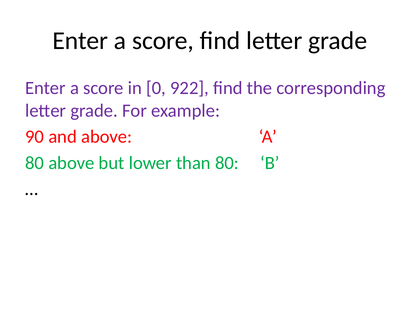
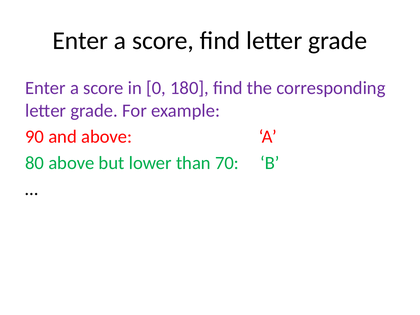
922: 922 -> 180 (190, 88)
than 80: 80 -> 70 (227, 163)
